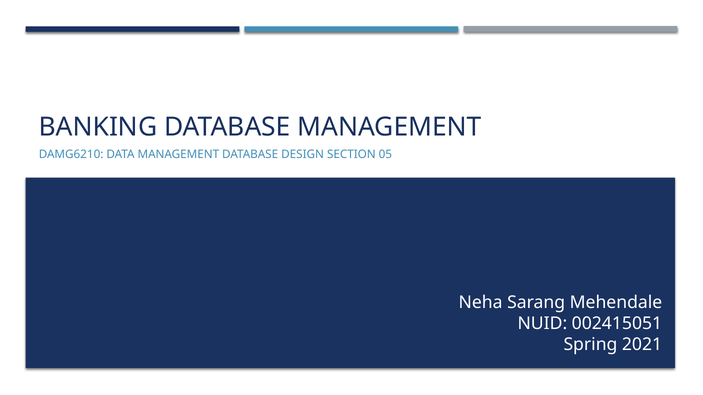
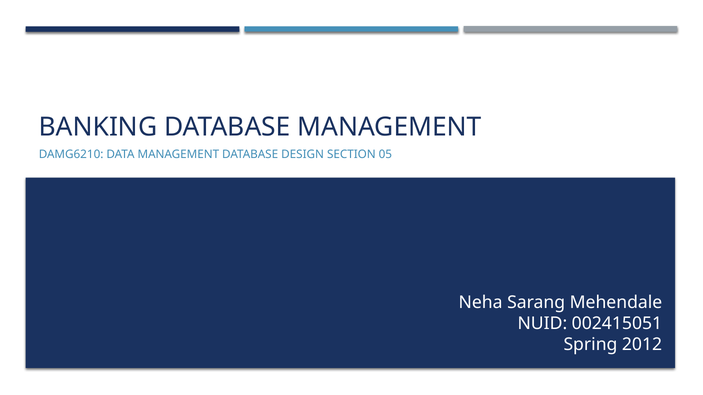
2021: 2021 -> 2012 (642, 345)
